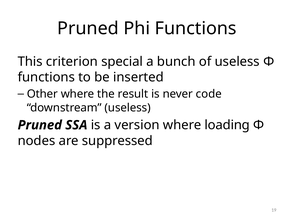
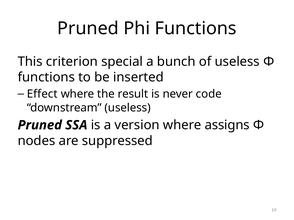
Other: Other -> Effect (42, 94)
loading: loading -> assigns (227, 125)
